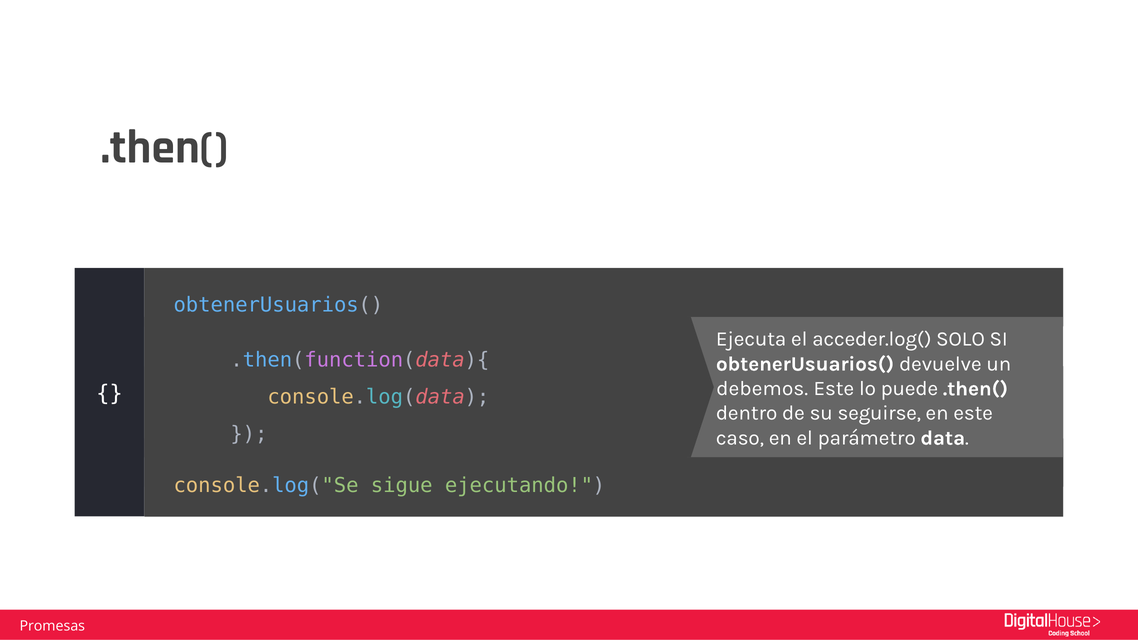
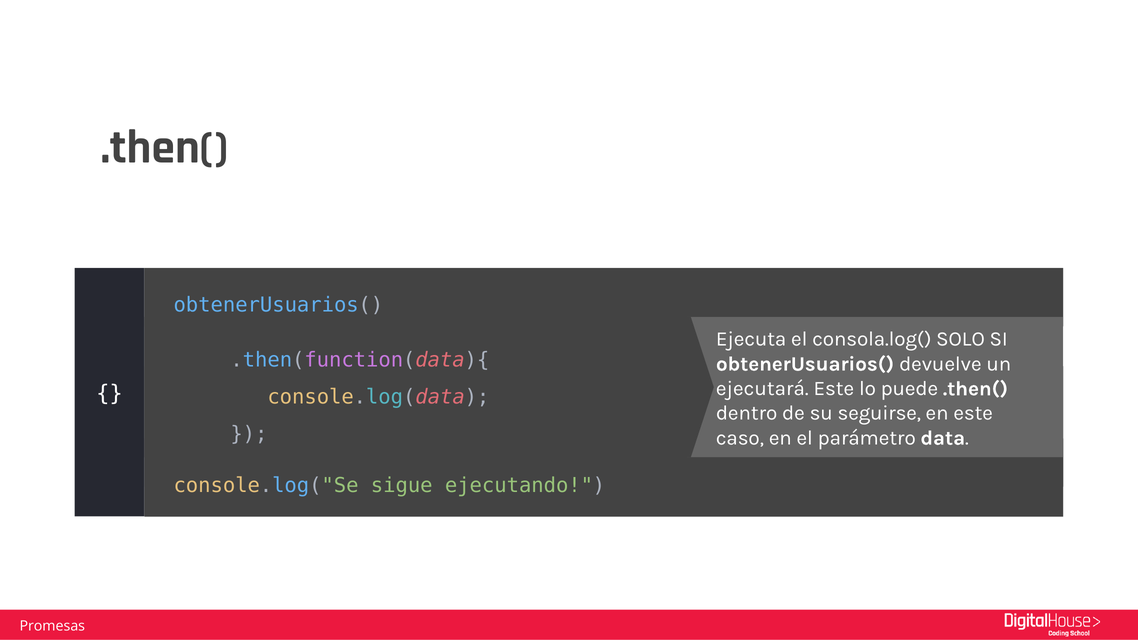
acceder.log(: acceder.log( -> consola.log( (872, 339)
debemos: debemos -> ejecutará (762, 389)
